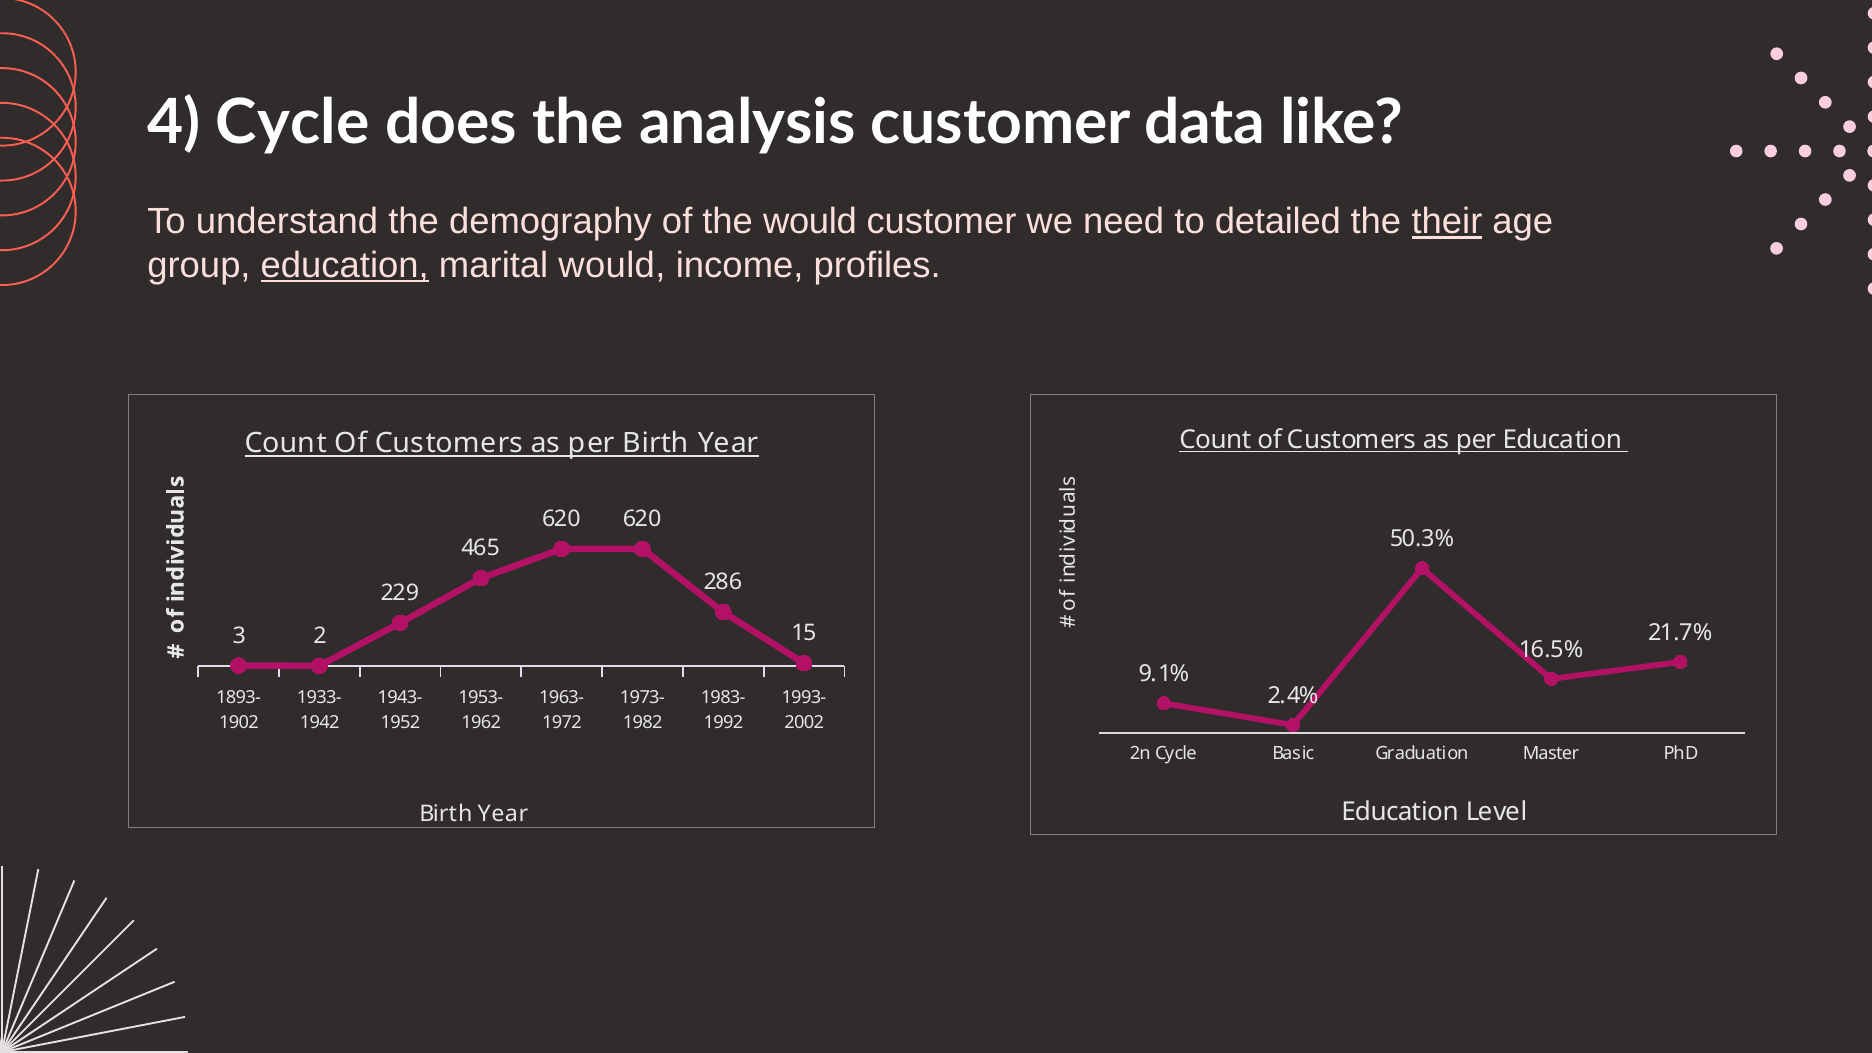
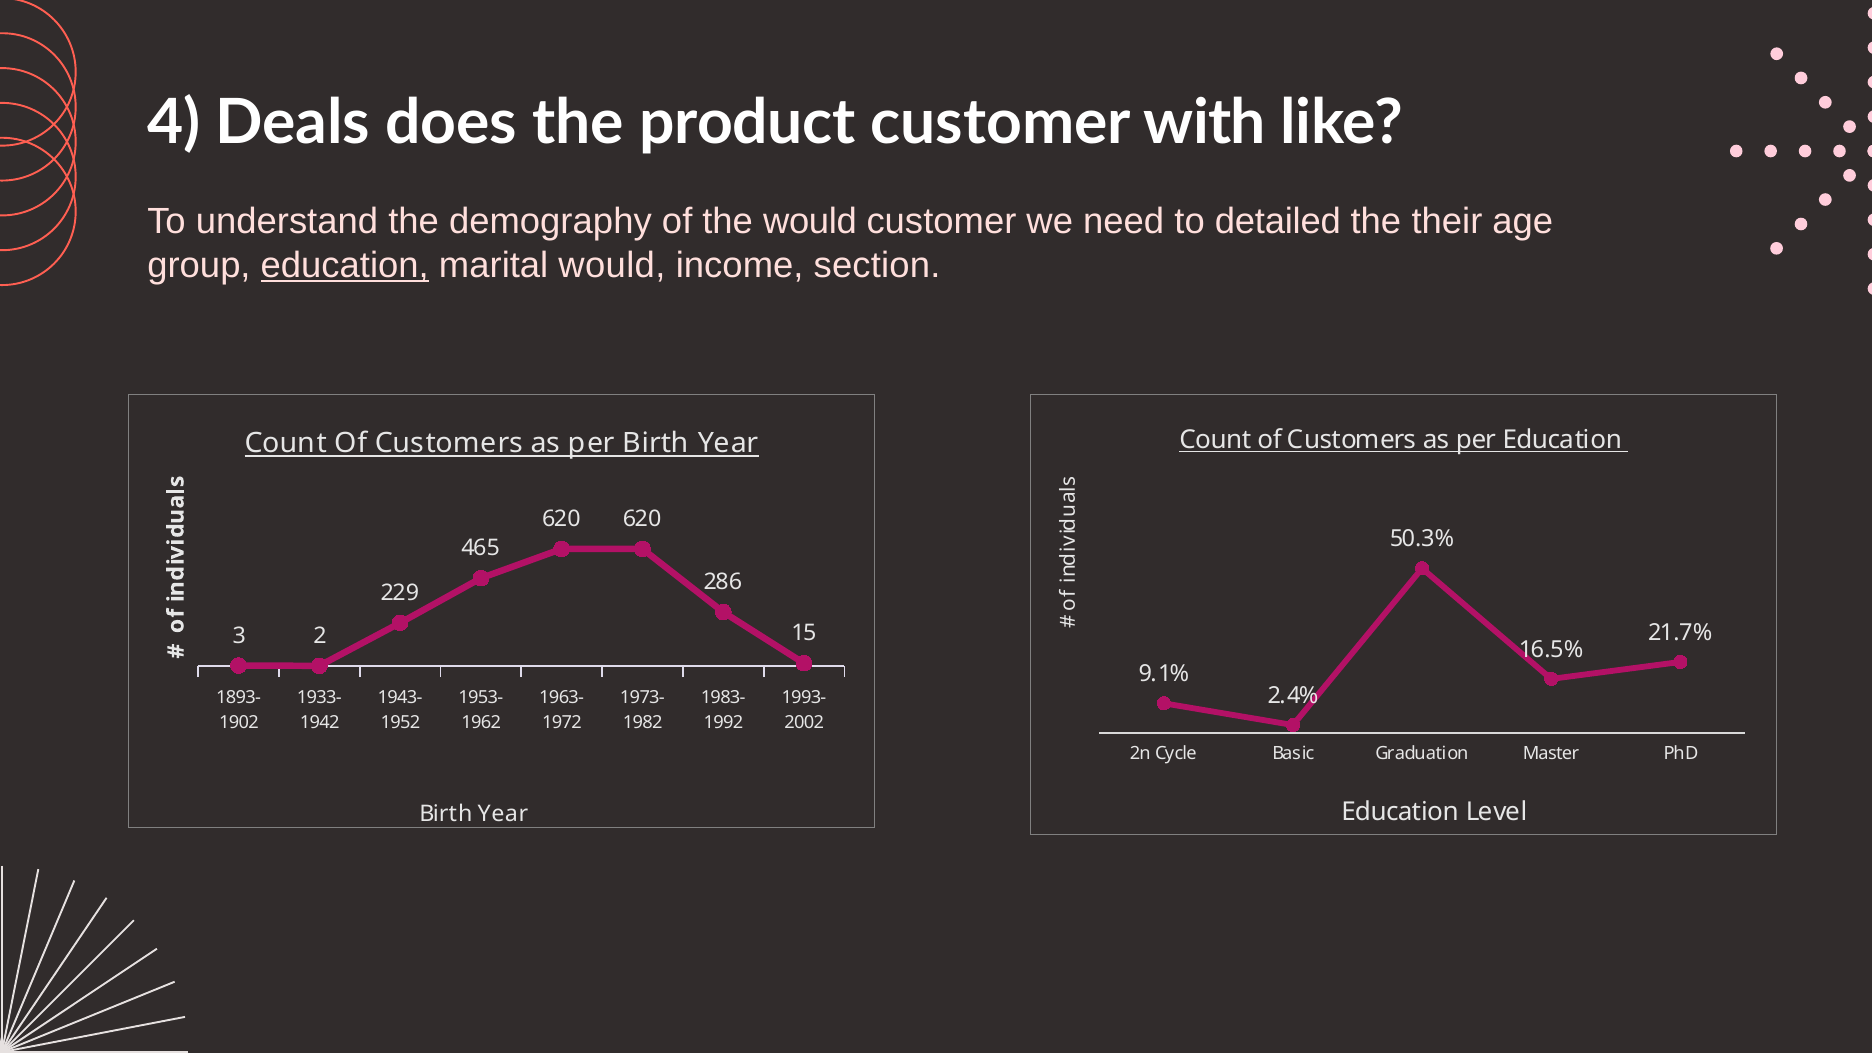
4 Cycle: Cycle -> Deals (293, 123)
analysis: analysis -> product (747, 123)
data: data -> with (1205, 123)
their underline: present -> none (1447, 222)
profiles: profiles -> section (877, 265)
